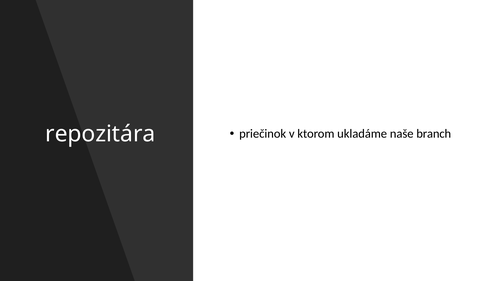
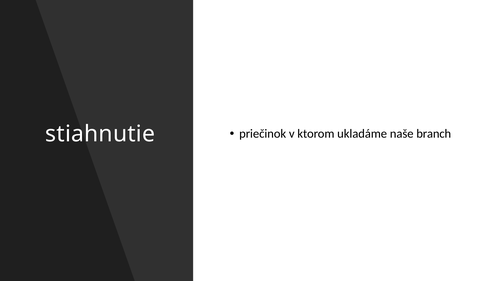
repozitára: repozitára -> stiahnutie (100, 134)
